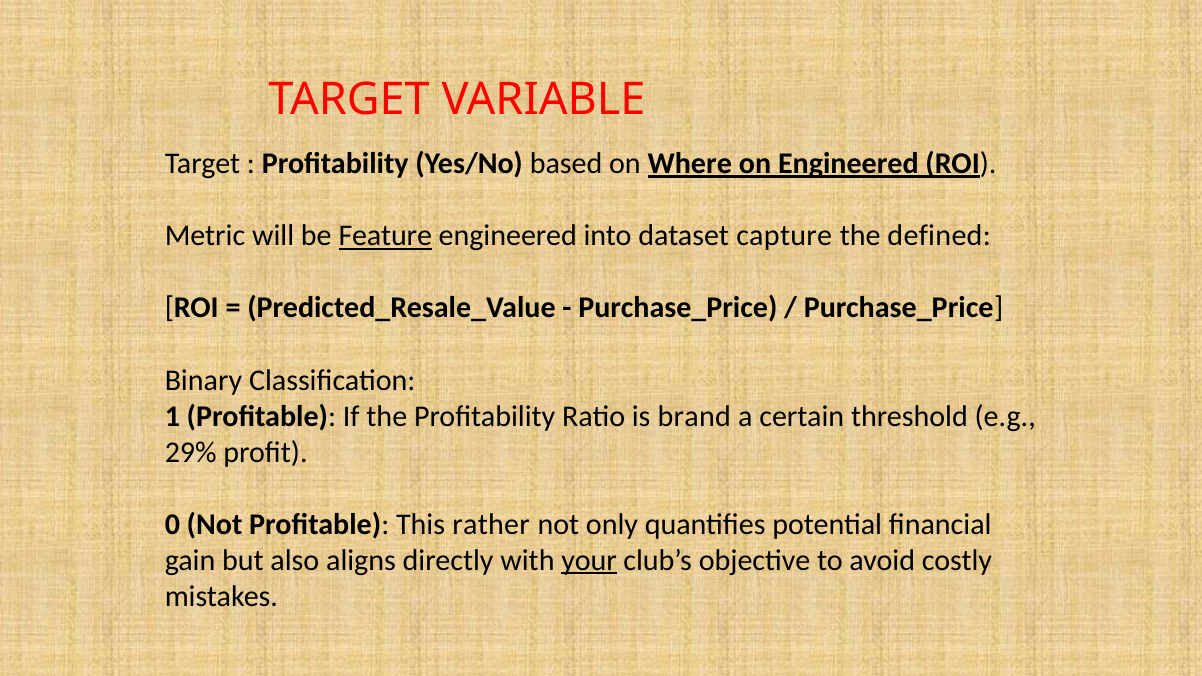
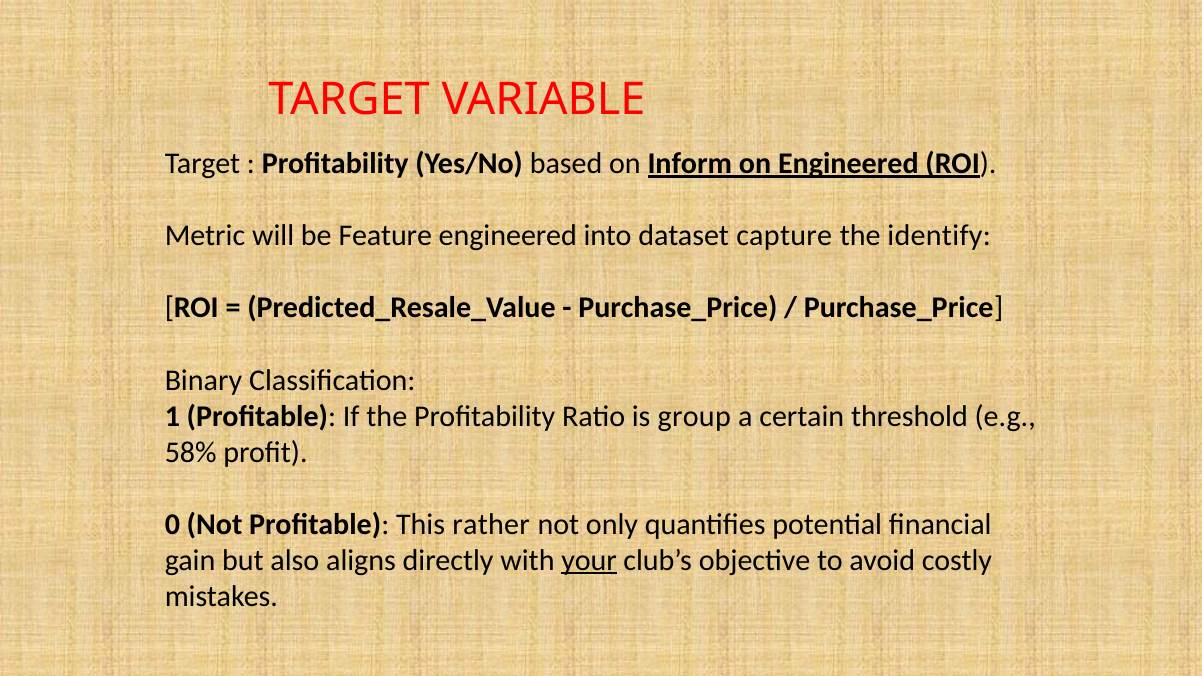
Where: Where -> Inform (690, 164)
Feature underline: present -> none (385, 236)
defined: defined -> identify (939, 236)
brand: brand -> group (694, 416)
29%: 29% -> 58% (191, 452)
